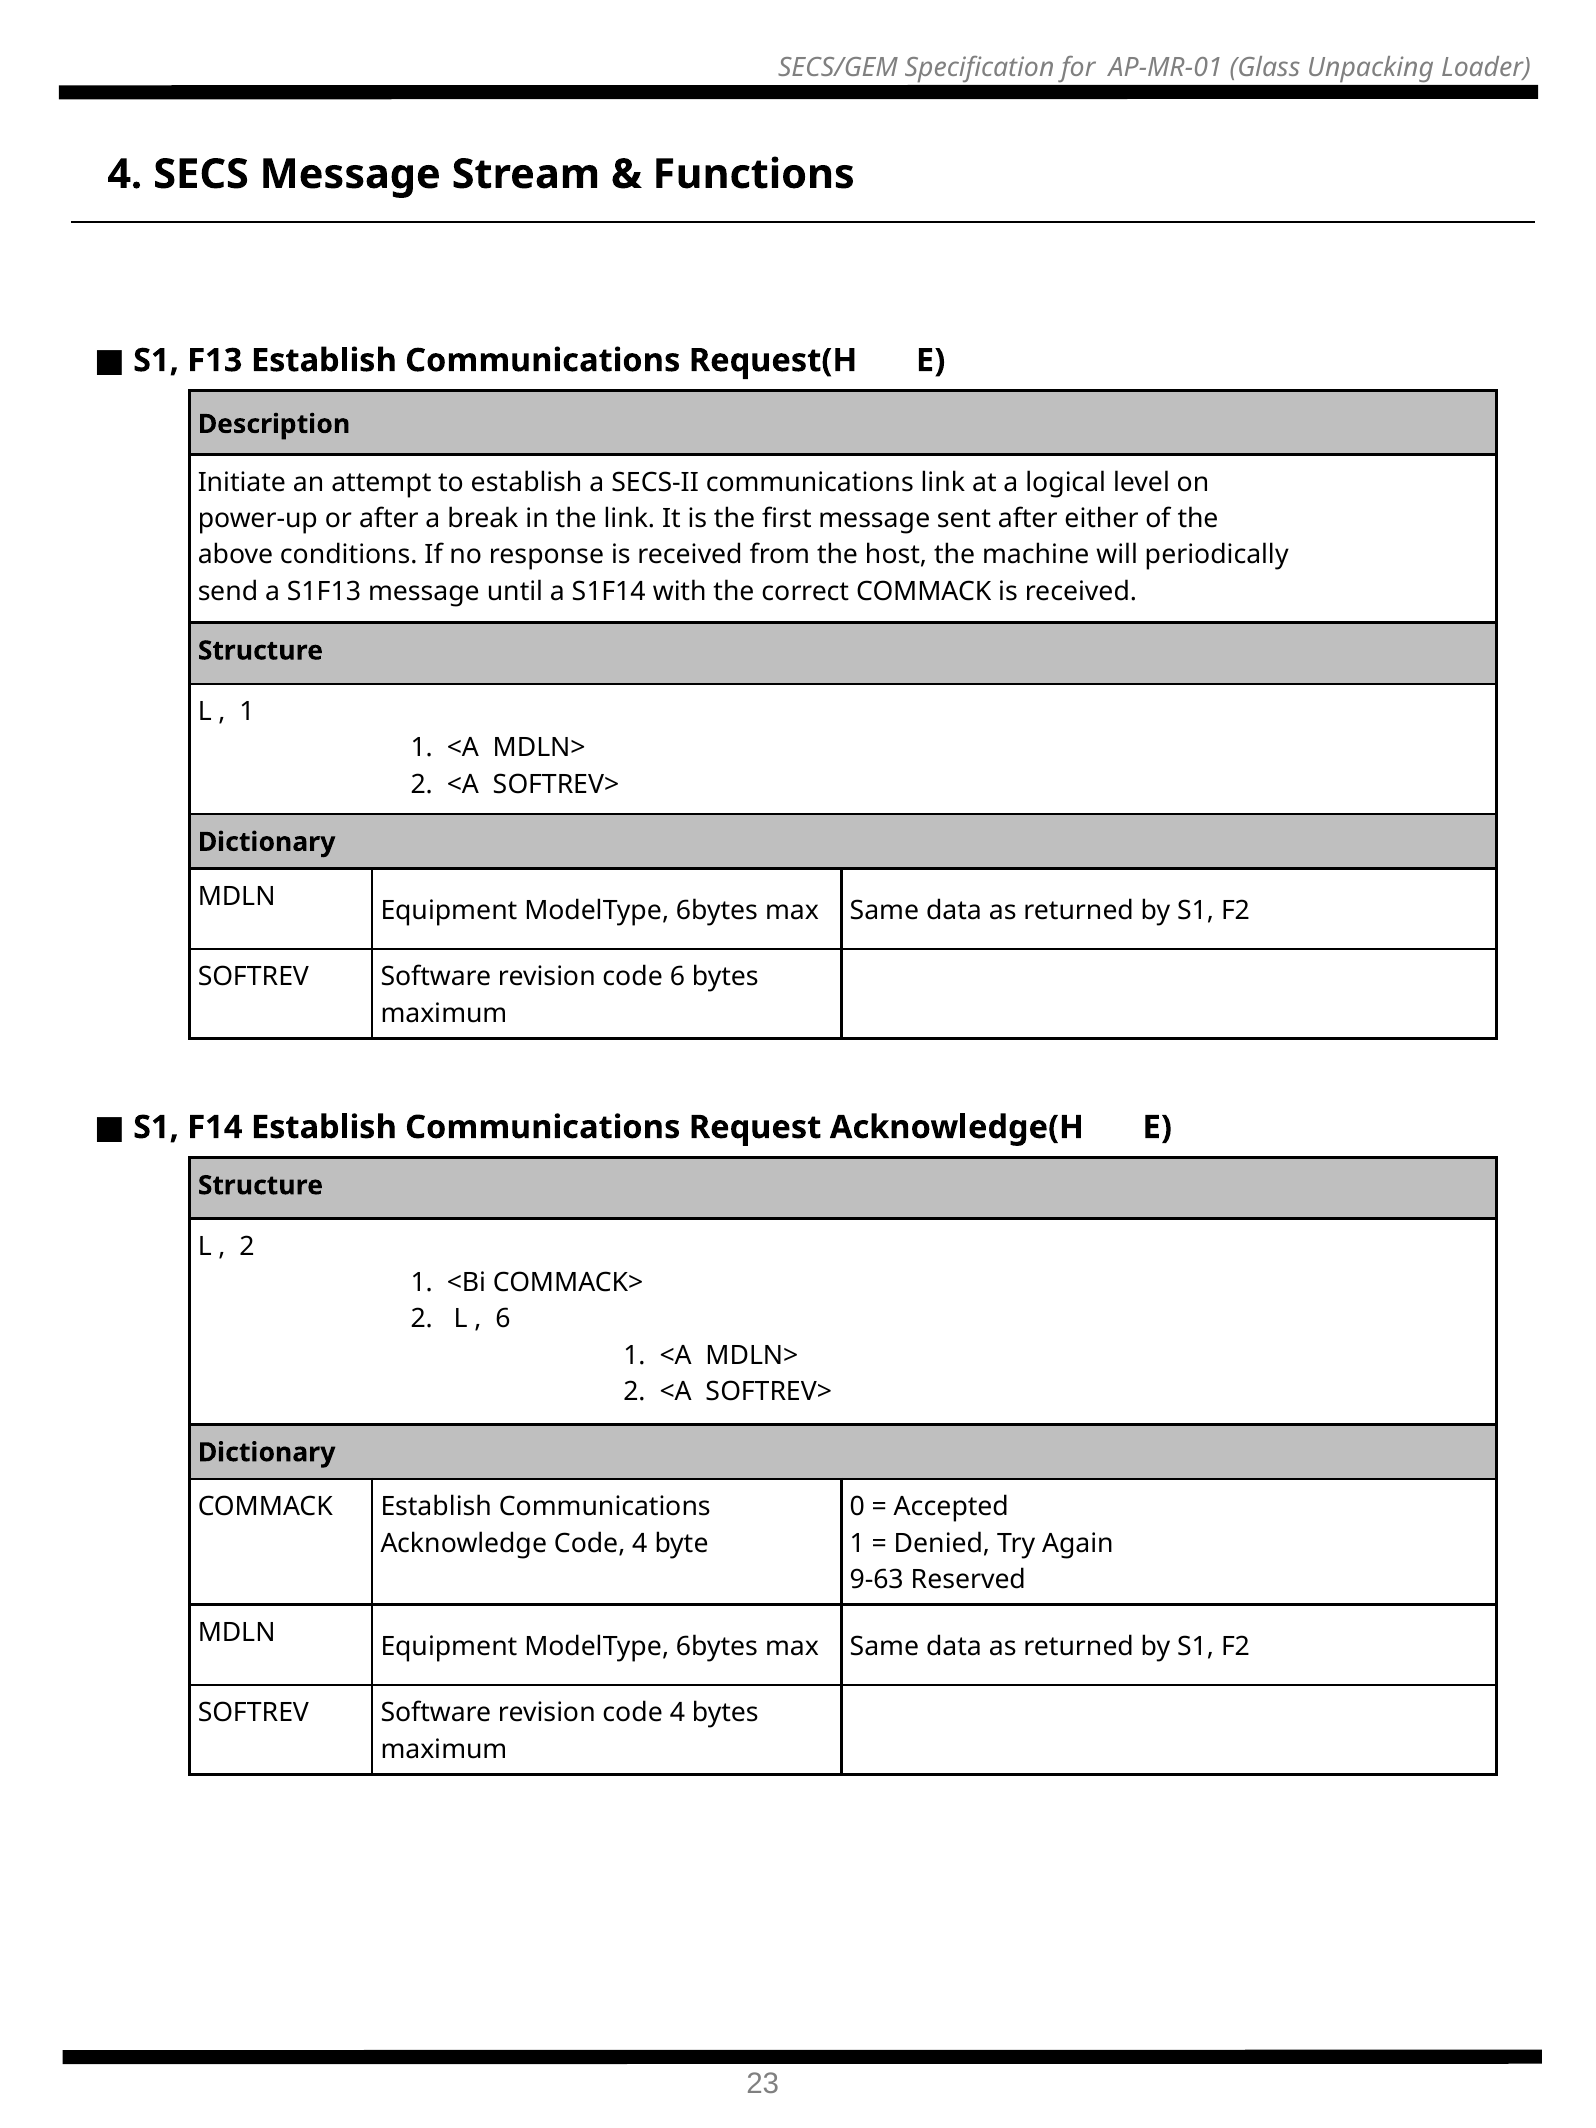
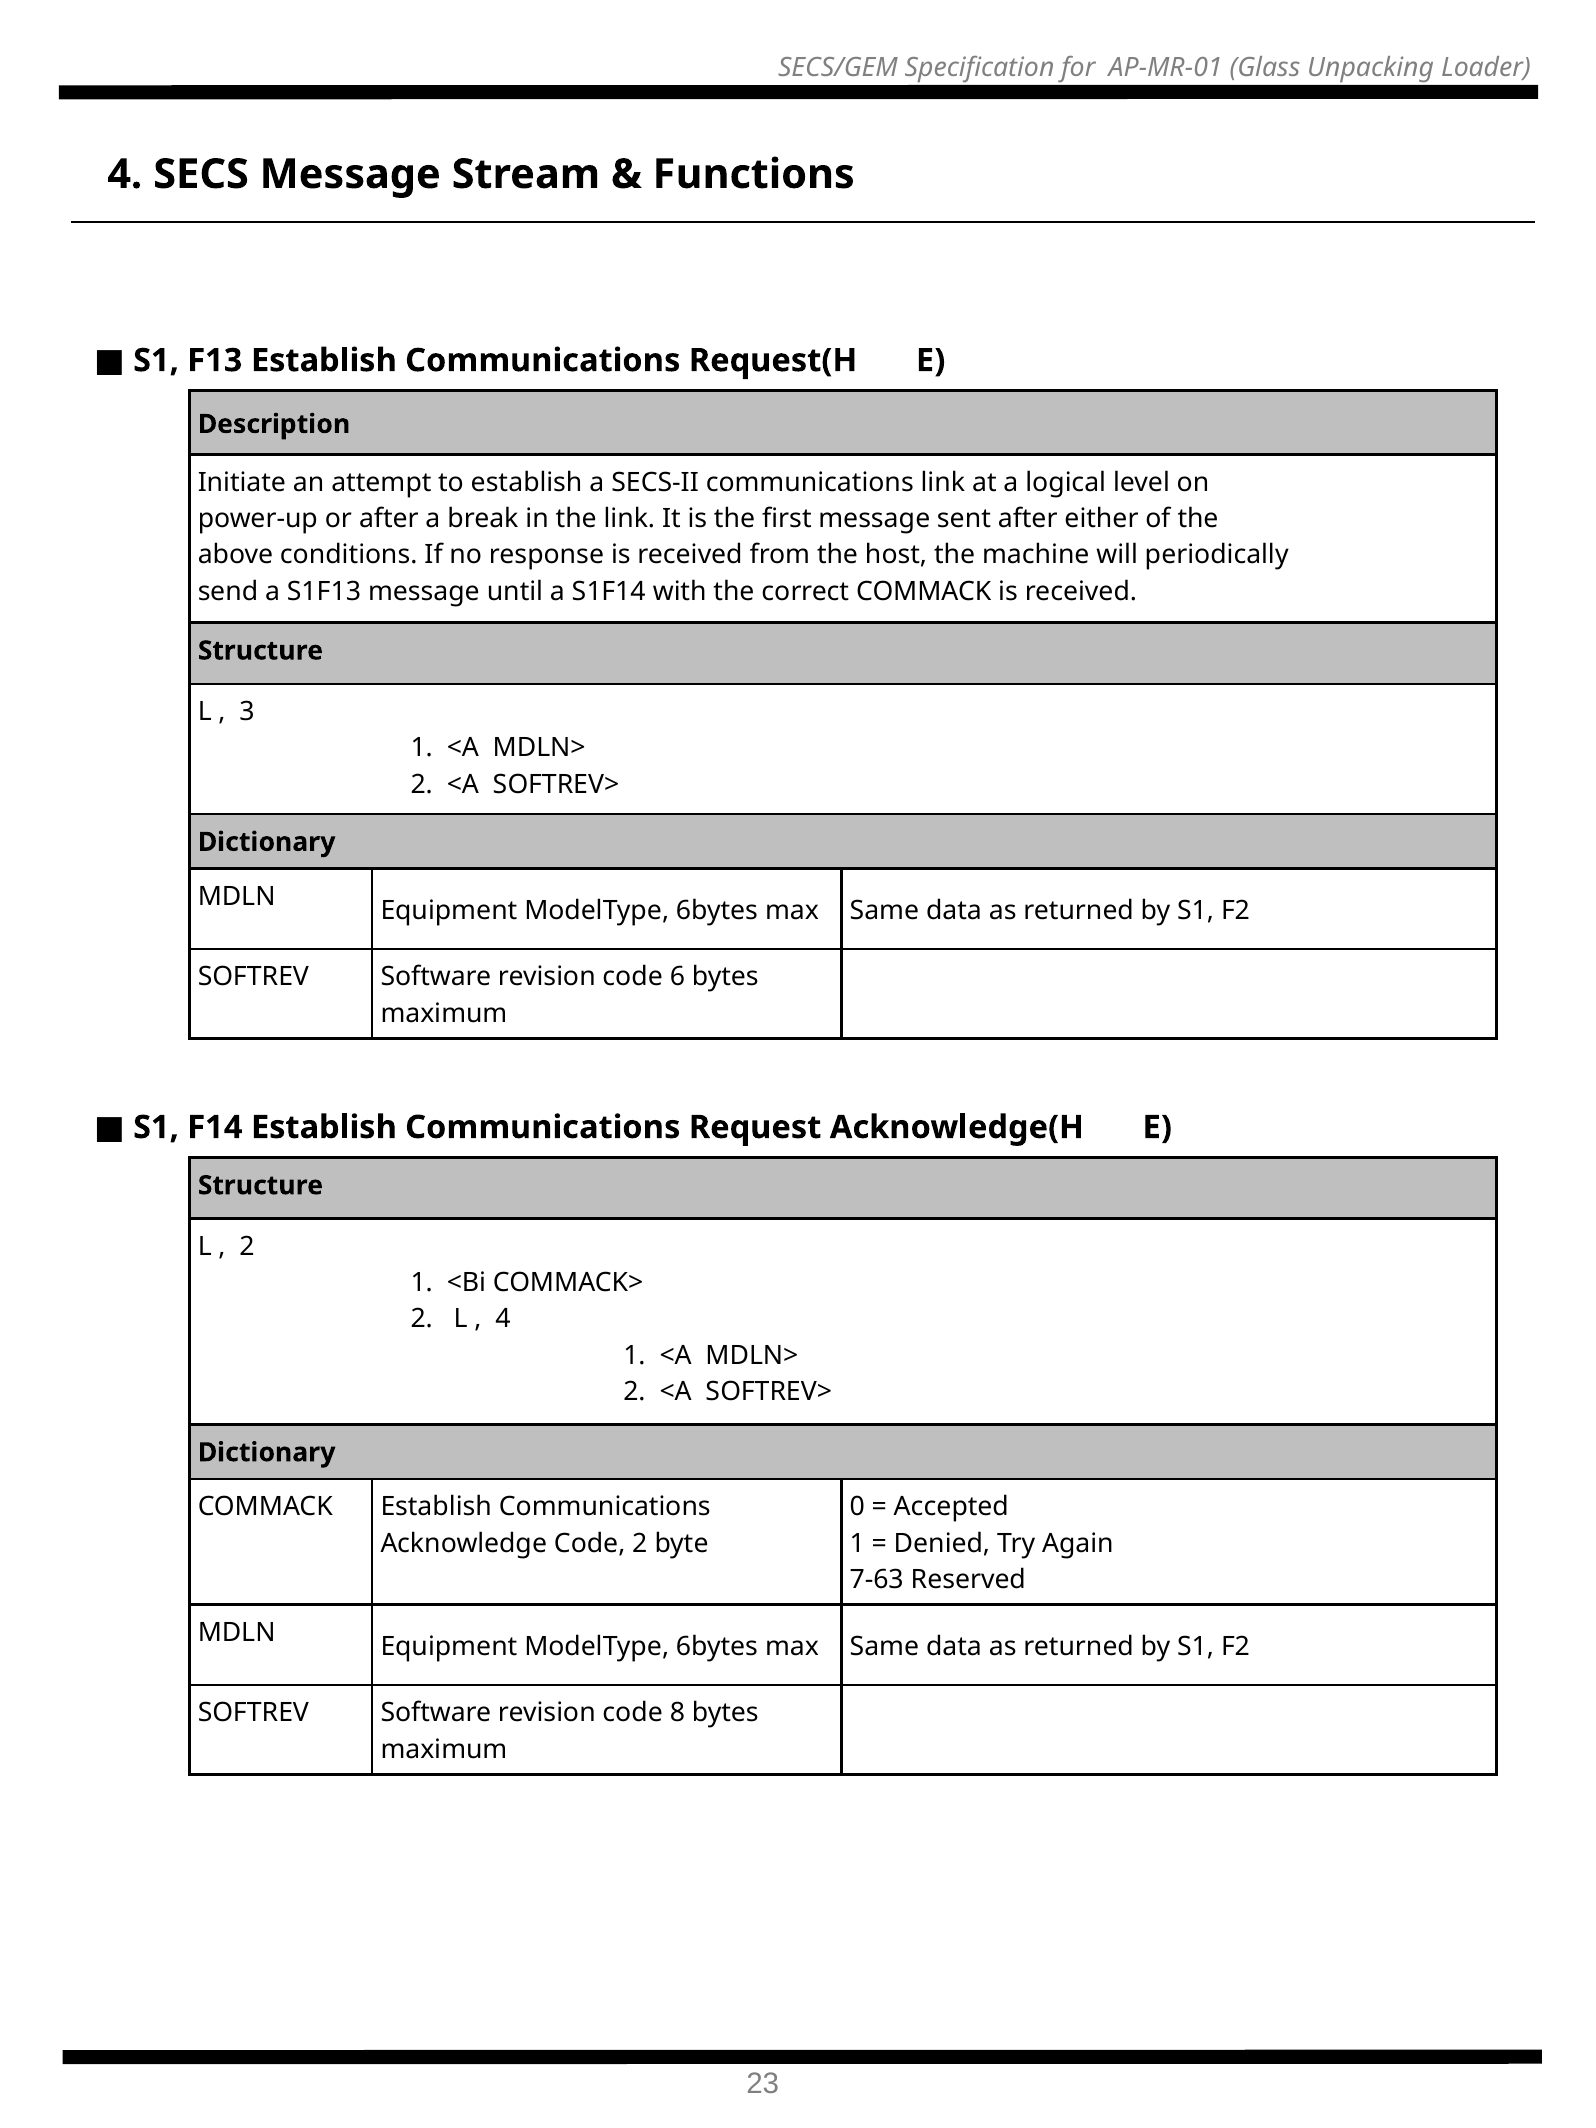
1: 1 -> 3 (247, 712)
6: 6 -> 4 (503, 1319)
Acknowledge Code 4: 4 -> 2 (640, 1543)
9-63: 9-63 -> 7-63 (877, 1579)
revision code 4: 4 -> 8 (677, 1713)
